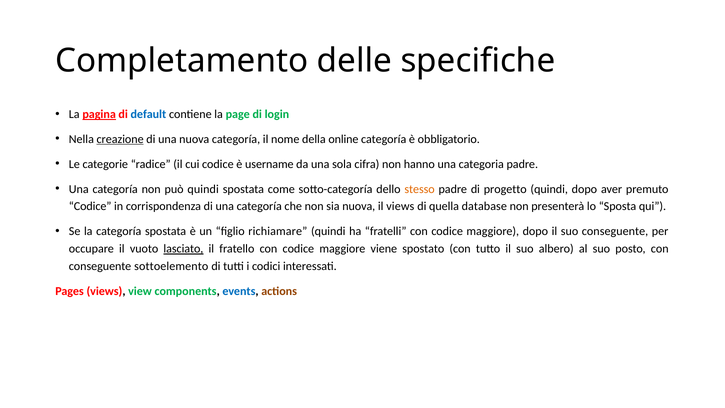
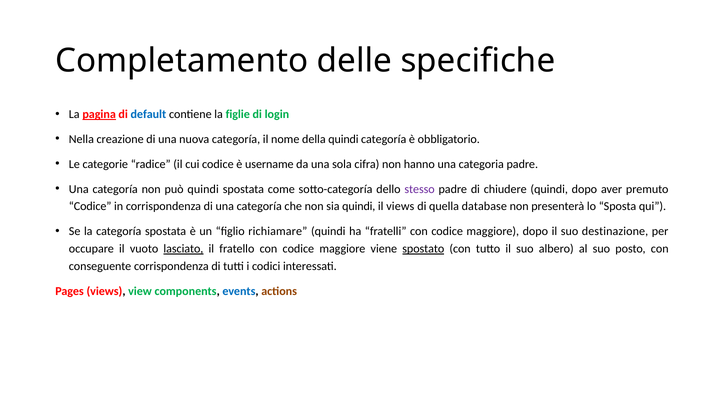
page: page -> figlie (238, 114)
creazione underline: present -> none (120, 139)
della online: online -> quindi (343, 139)
stesso colour: orange -> purple (420, 189)
progetto: progetto -> chiudere (505, 189)
sia nuova: nuova -> quindi (359, 206)
suo conseguente: conseguente -> destinazione (615, 231)
spostato underline: none -> present (423, 249)
conseguente sottoelemento: sottoelemento -> corrispondenza (171, 266)
